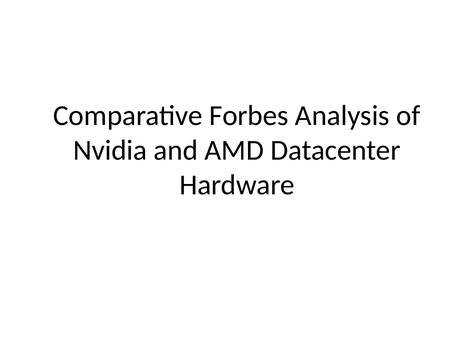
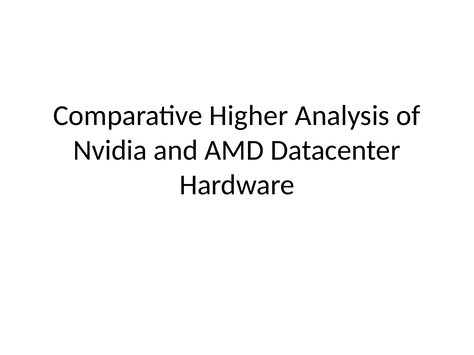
Forbes: Forbes -> Higher (249, 116)
